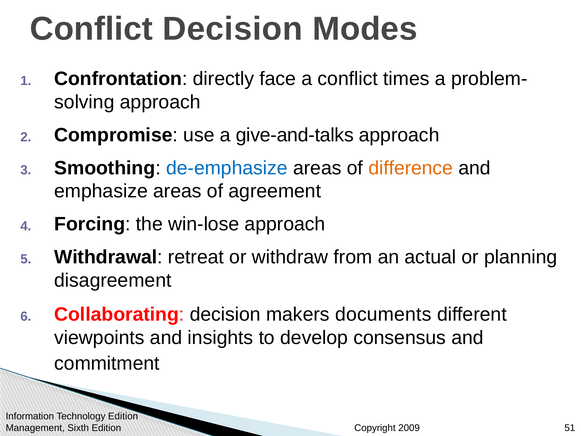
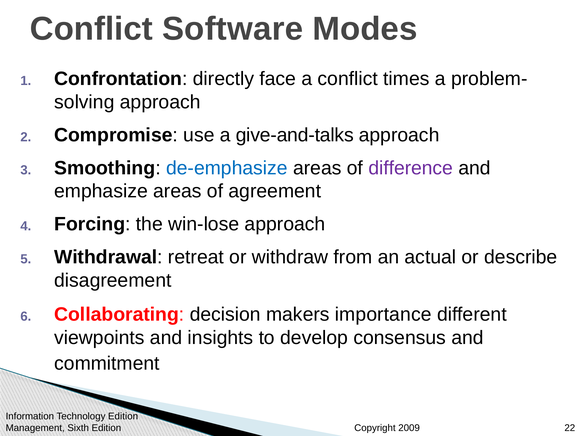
Conflict Decision: Decision -> Software (233, 29)
difference colour: orange -> purple (411, 168)
planning: planning -> describe (521, 257)
documents: documents -> importance (383, 314)
51: 51 -> 22 (570, 428)
